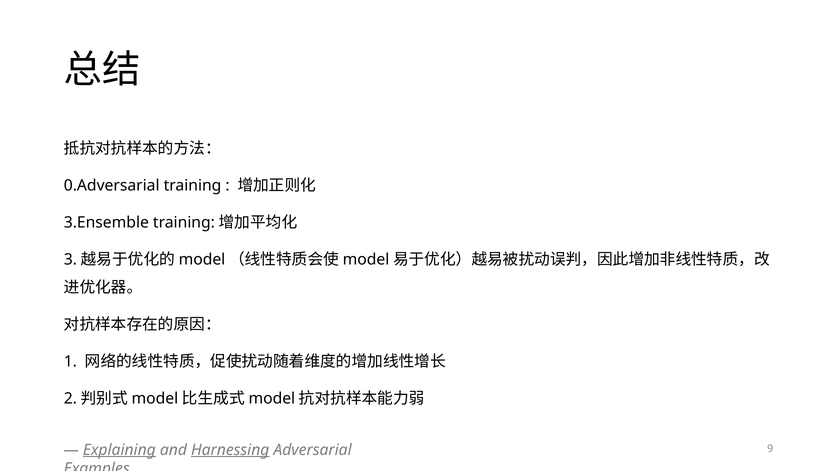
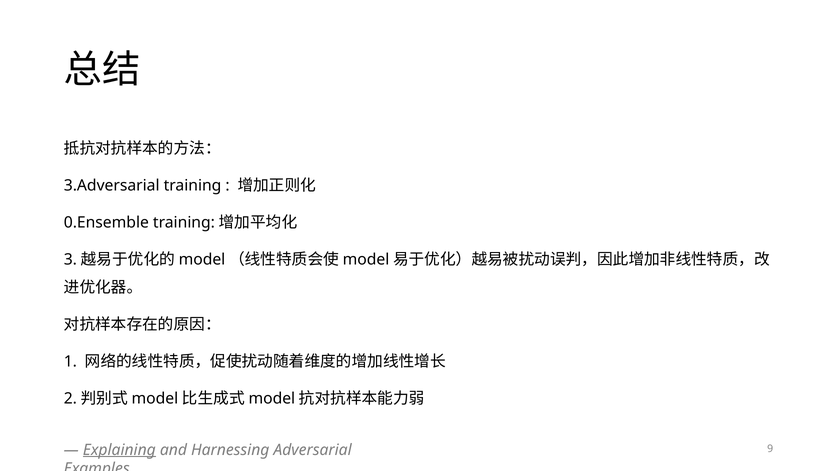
0.Adversarial: 0.Adversarial -> 3.Adversarial (112, 185)
3.Ensemble: 3.Ensemble -> 0.Ensemble (106, 222)
Harnessing underline: present -> none (230, 450)
